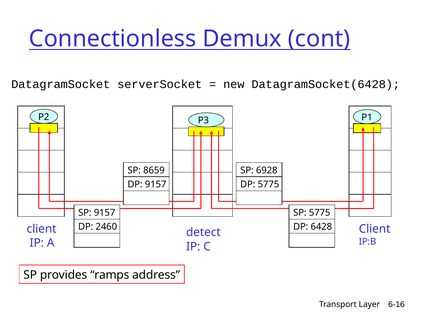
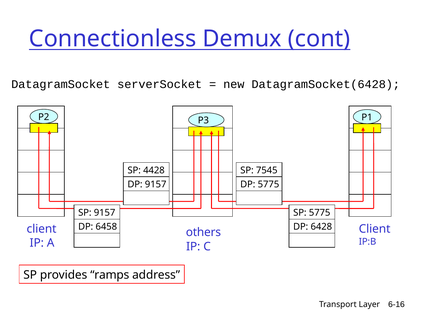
8659: 8659 -> 4428 (154, 170)
6928: 6928 -> 7545 (267, 170)
2460: 2460 -> 6458 (106, 226)
detect: detect -> others (203, 232)
